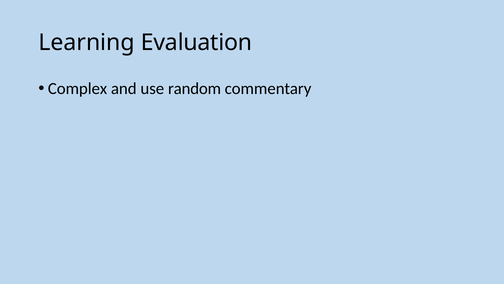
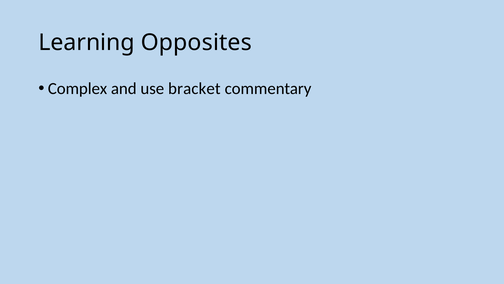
Evaluation: Evaluation -> Opposites (196, 42)
random: random -> bracket (194, 89)
